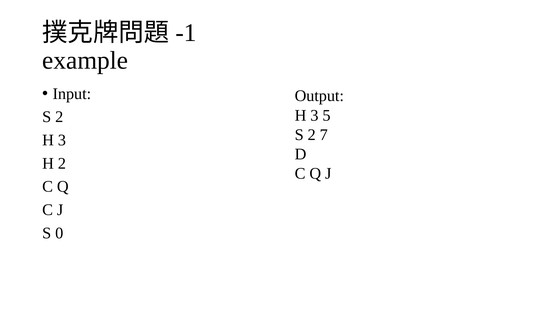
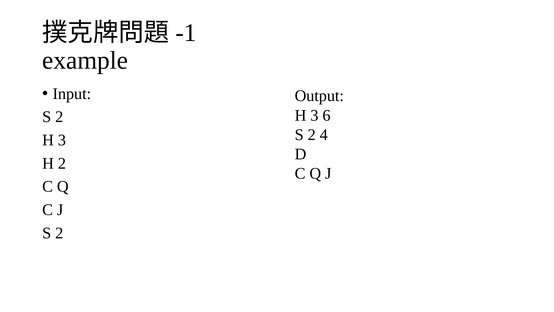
5: 5 -> 6 (326, 115)
7: 7 -> 4 (324, 135)
0: 0 -> 2 (59, 233)
